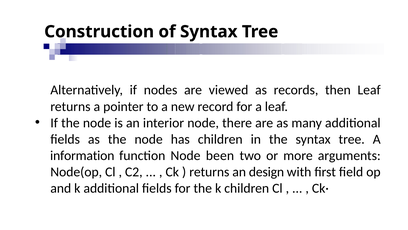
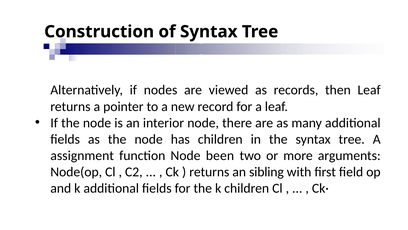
information: information -> assignment (82, 155)
design: design -> sibling (266, 172)
